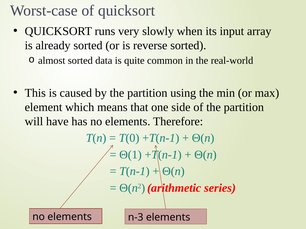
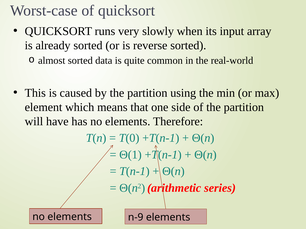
n-3: n-3 -> n-9 (136, 218)
